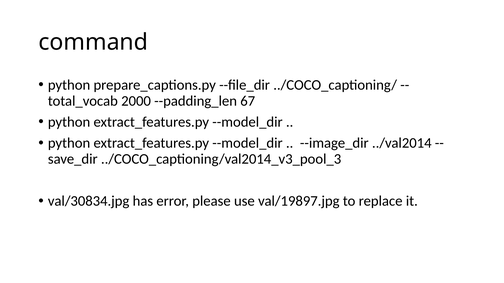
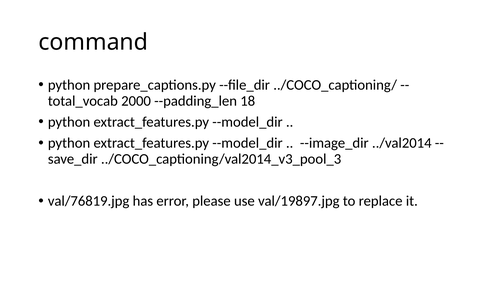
67: 67 -> 18 (248, 101)
val/30834.jpg: val/30834.jpg -> val/76819.jpg (89, 201)
